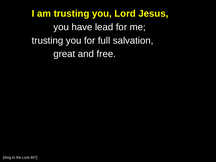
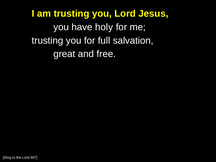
lead: lead -> holy (104, 27)
